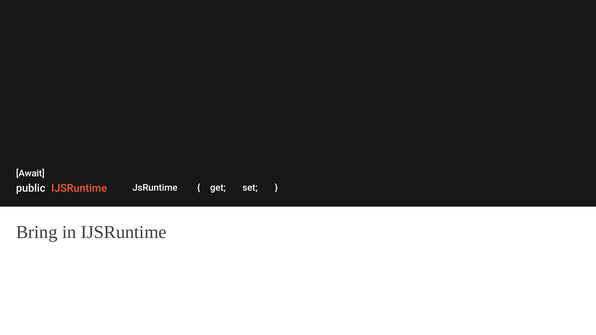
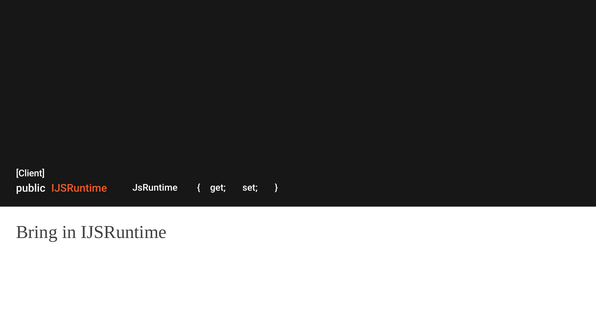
Await: Await -> Client (30, 174)
